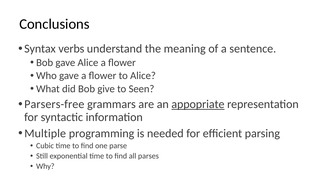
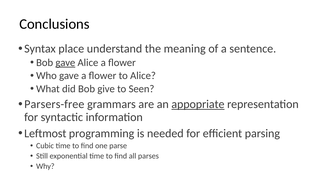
verbs: verbs -> place (71, 49)
gave underline: none -> present (65, 63)
Multiple: Multiple -> Leftmost (45, 133)
